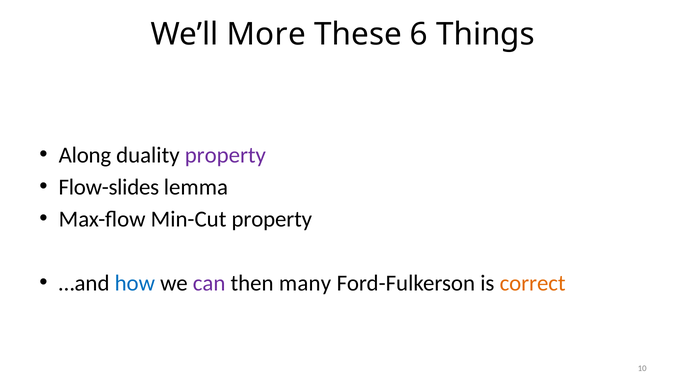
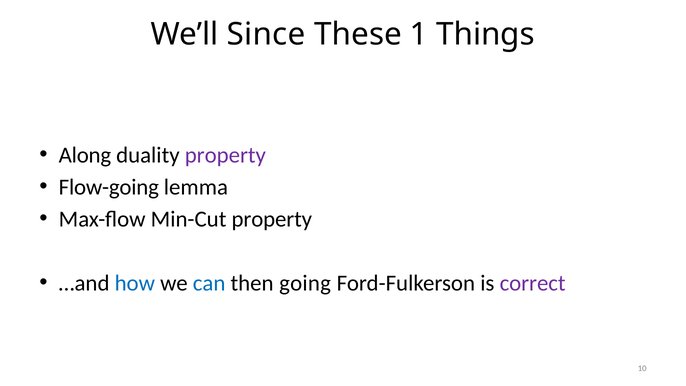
More: More -> Since (266, 34)
6: 6 -> 1 (419, 34)
Flow-slides: Flow-slides -> Flow-going (109, 187)
can colour: purple -> blue (209, 283)
many: many -> going (305, 283)
correct colour: orange -> purple (533, 283)
